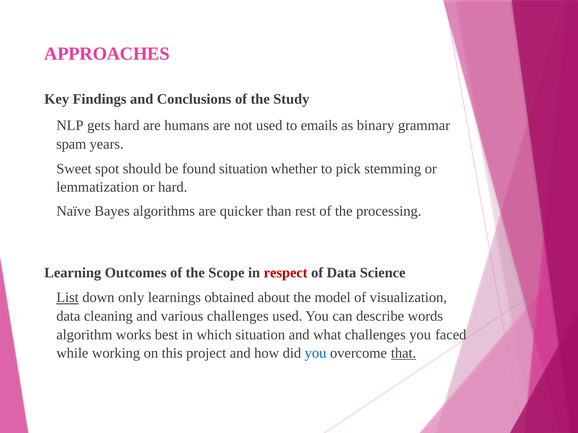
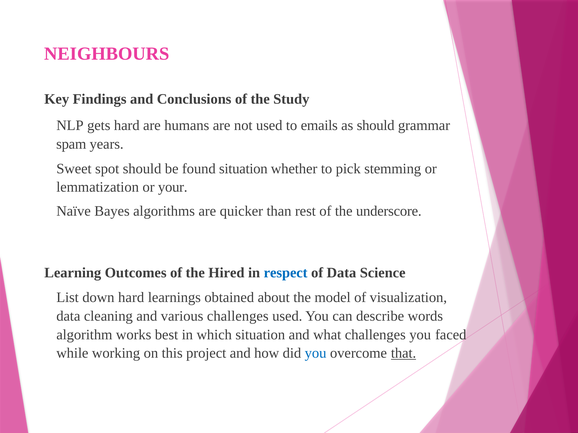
APPROACHES: APPROACHES -> NEIGHBOURS (107, 54)
as binary: binary -> should (376, 126)
or hard: hard -> your (173, 187)
processing: processing -> underscore (389, 211)
Scope: Scope -> Hired (226, 273)
respect colour: red -> blue (286, 273)
List underline: present -> none (68, 298)
down only: only -> hard (131, 298)
